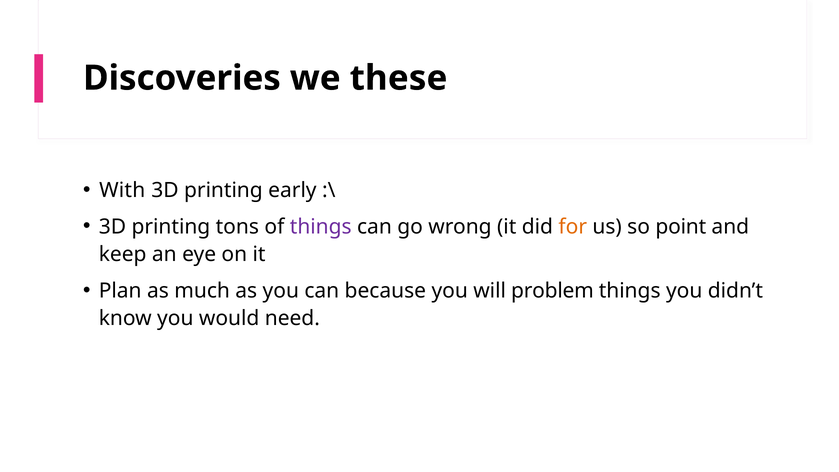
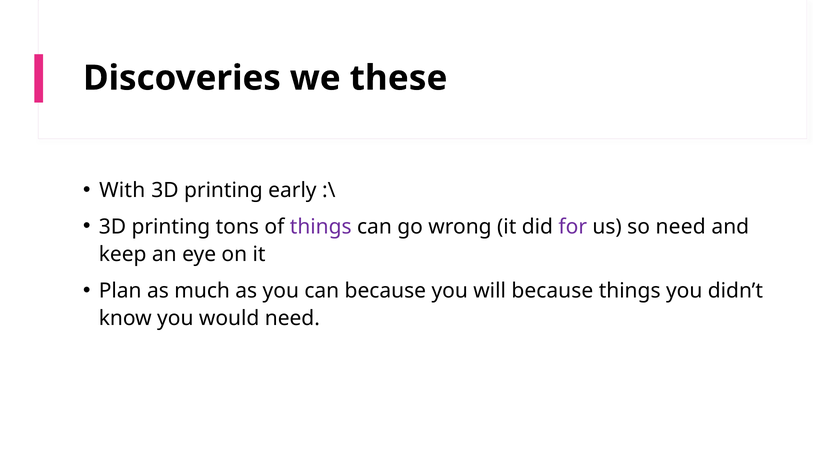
for colour: orange -> purple (573, 227)
so point: point -> need (681, 227)
will problem: problem -> because (552, 291)
